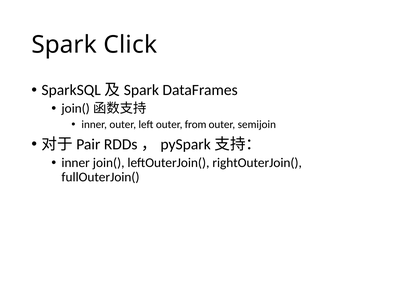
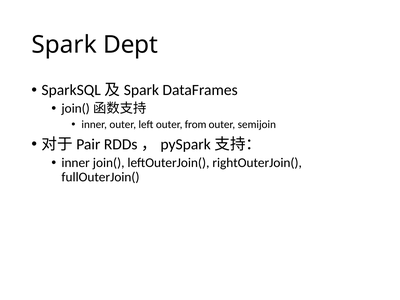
Click: Click -> Dept (131, 45)
